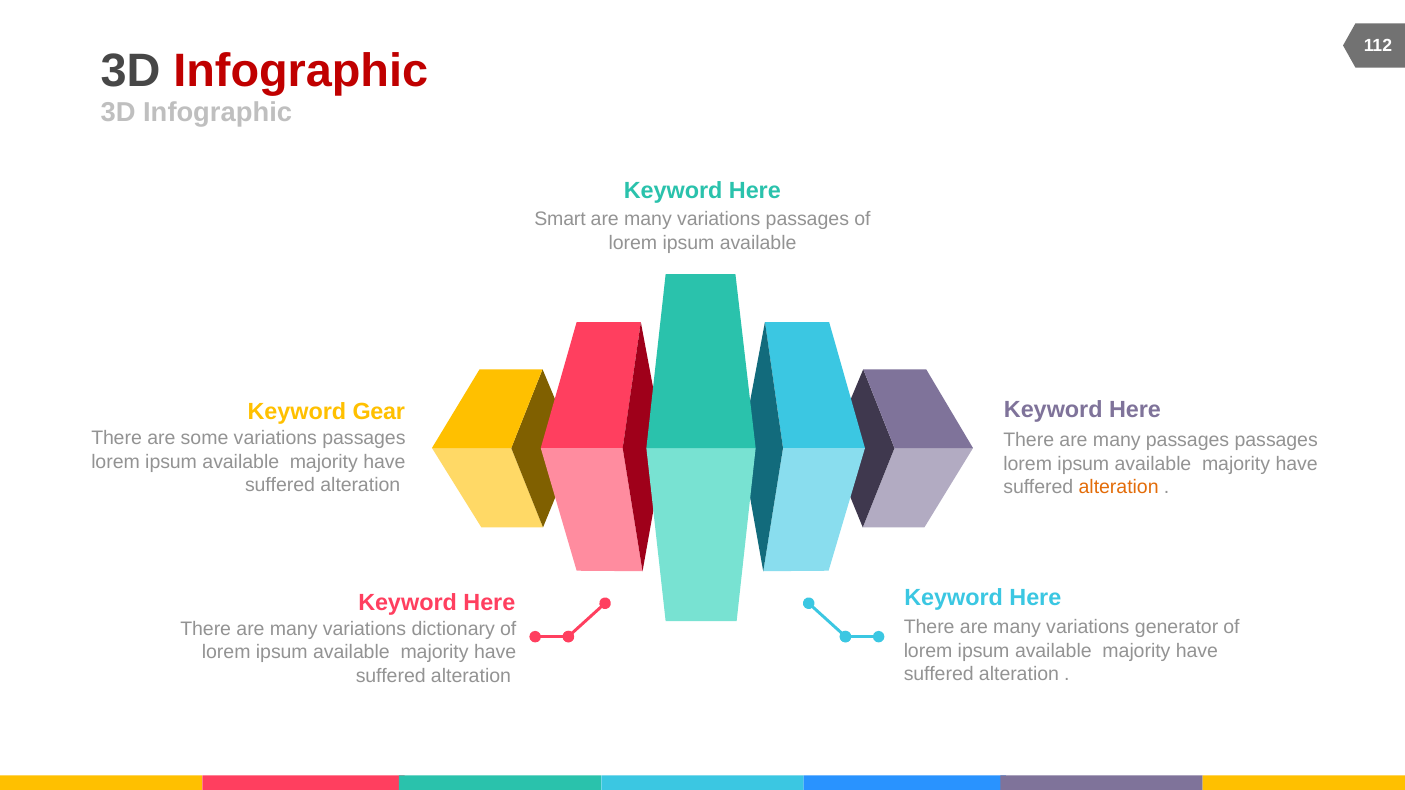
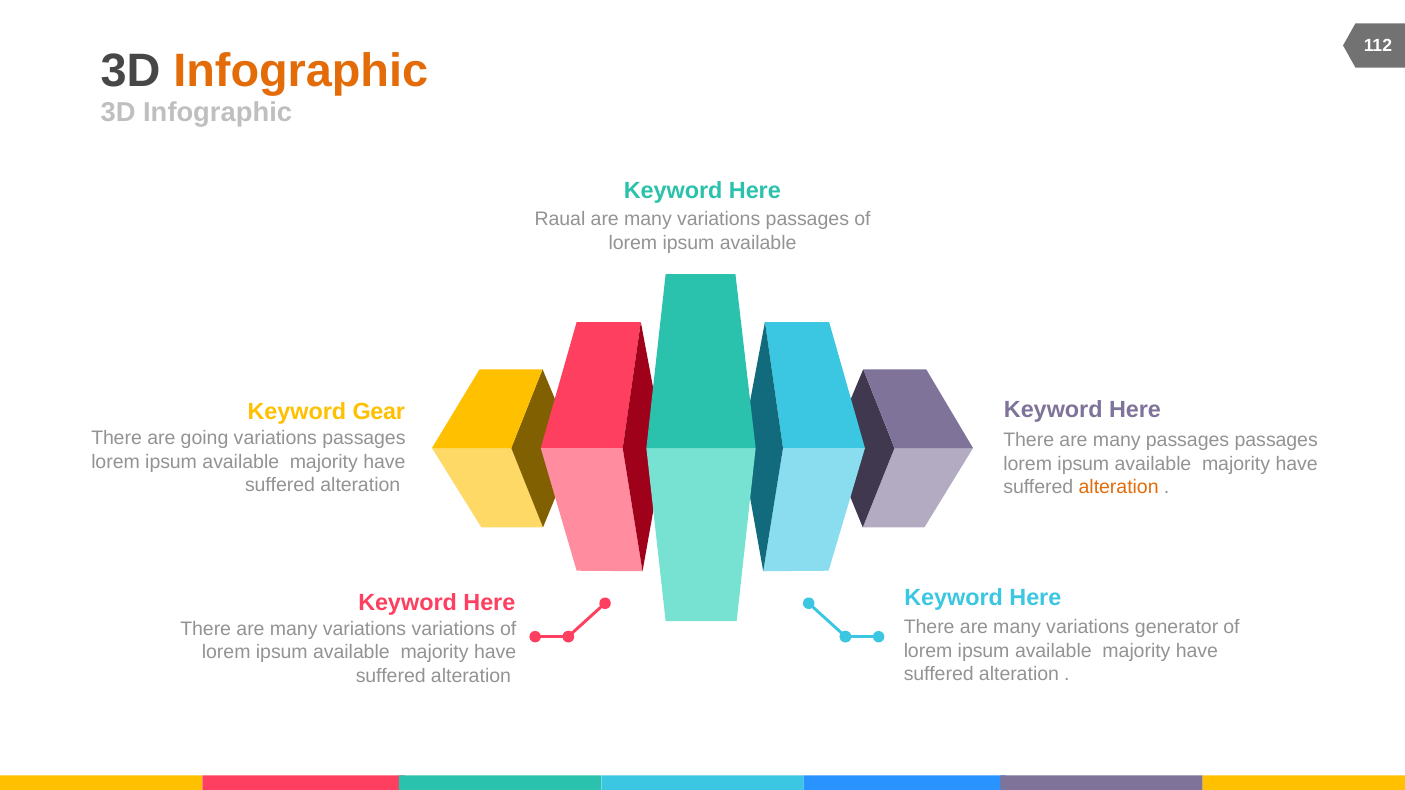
Infographic colour: red -> orange (301, 71)
Smart: Smart -> Raual (560, 219)
some: some -> going (205, 438)
variations dictionary: dictionary -> variations (453, 629)
